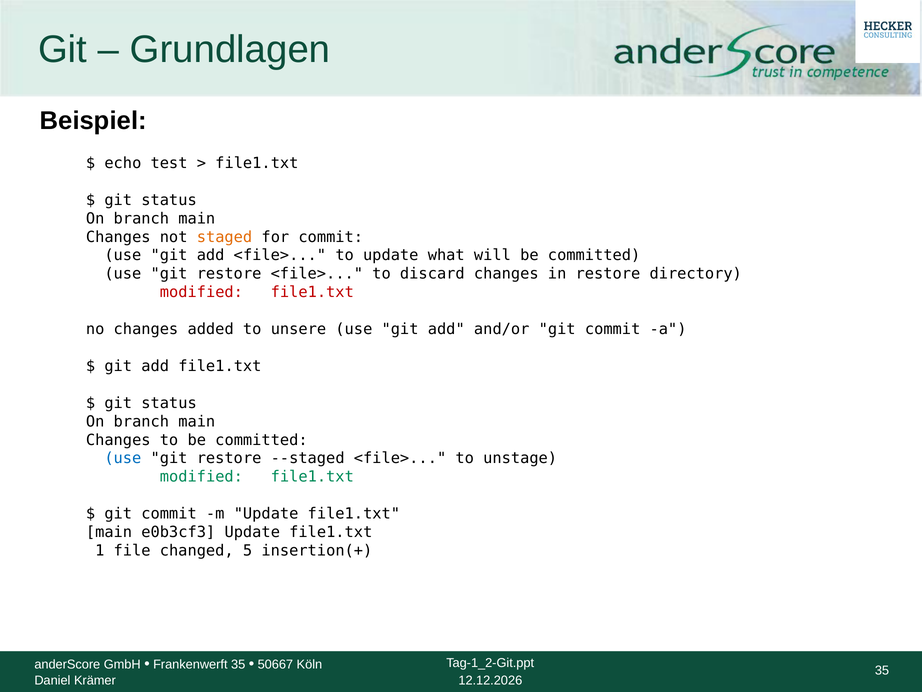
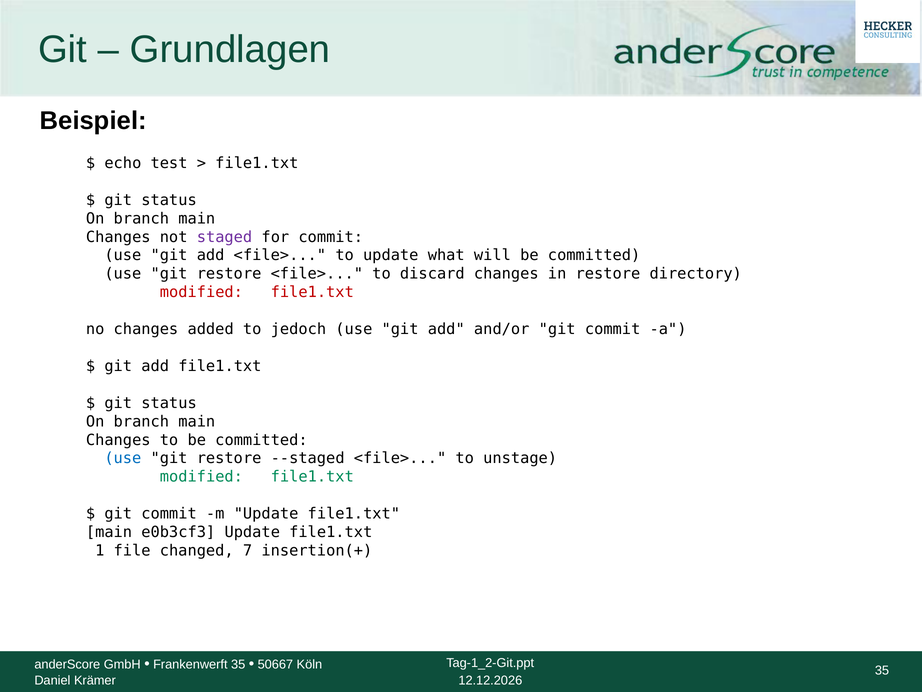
staged colour: orange -> purple (224, 237)
unsere: unsere -> jedoch (298, 329)
5: 5 -> 7 (248, 550)
